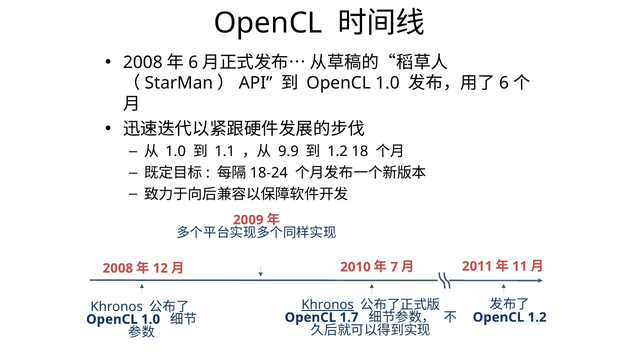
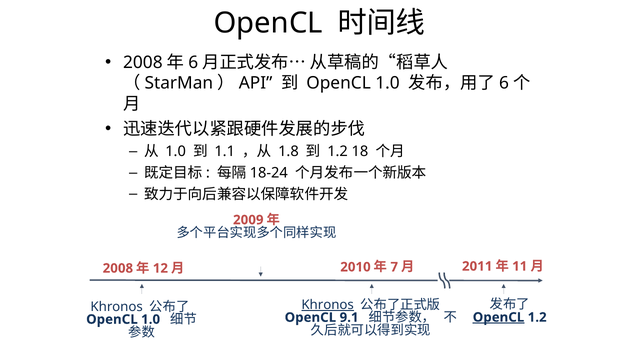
9.9: 9.9 -> 1.8 (288, 152)
OpenCL underline: none -> present (499, 317)
1.7: 1.7 -> 9.1 (349, 317)
